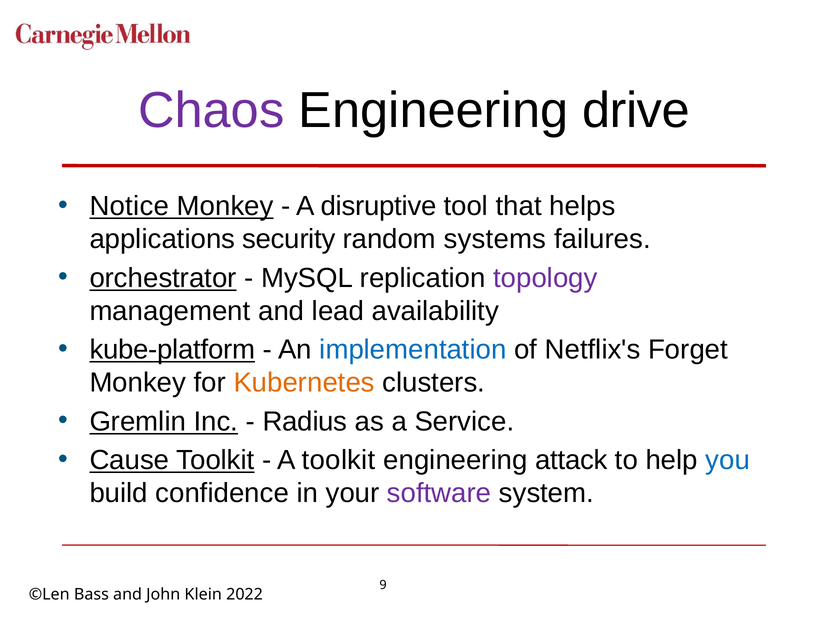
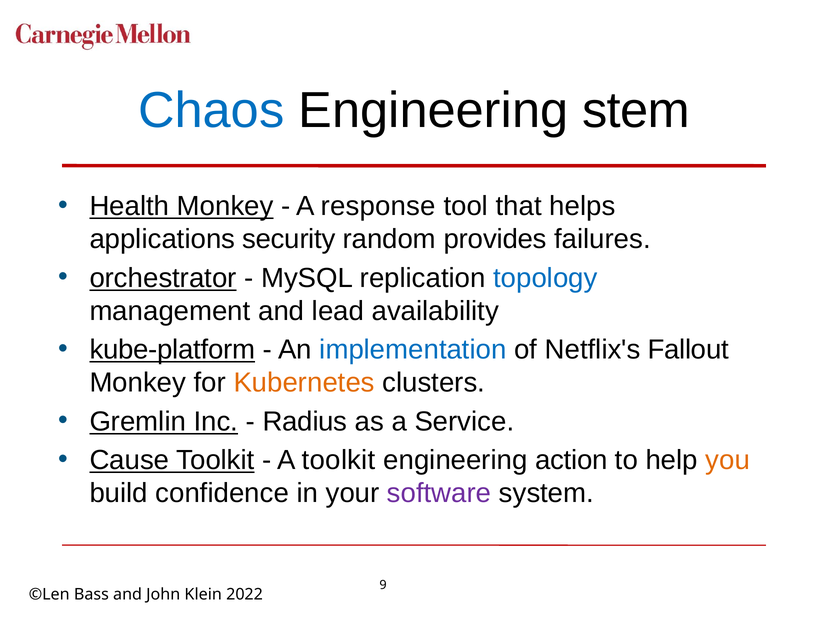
Chaos colour: purple -> blue (211, 111)
drive: drive -> stem (636, 111)
Notice: Notice -> Health (129, 206)
disruptive: disruptive -> response (378, 206)
systems: systems -> provides (495, 239)
topology colour: purple -> blue (545, 278)
Forget: Forget -> Fallout (688, 350)
attack: attack -> action (571, 460)
you colour: blue -> orange (728, 460)
